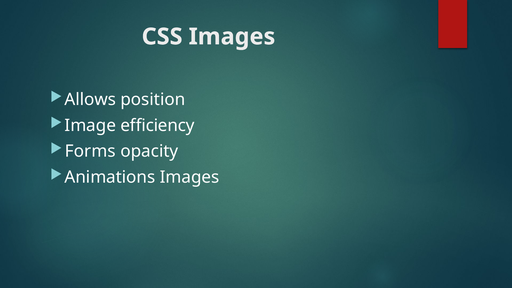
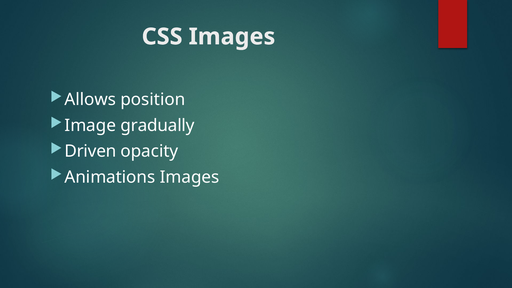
efficiency: efficiency -> gradually (158, 125)
Forms: Forms -> Driven (90, 151)
